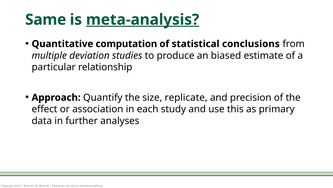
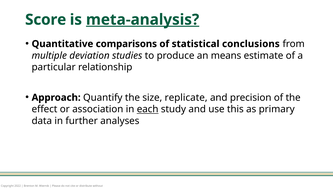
Same: Same -> Score (46, 20)
computation: computation -> comparisons (126, 44)
biased: biased -> means (226, 55)
each underline: none -> present (148, 109)
